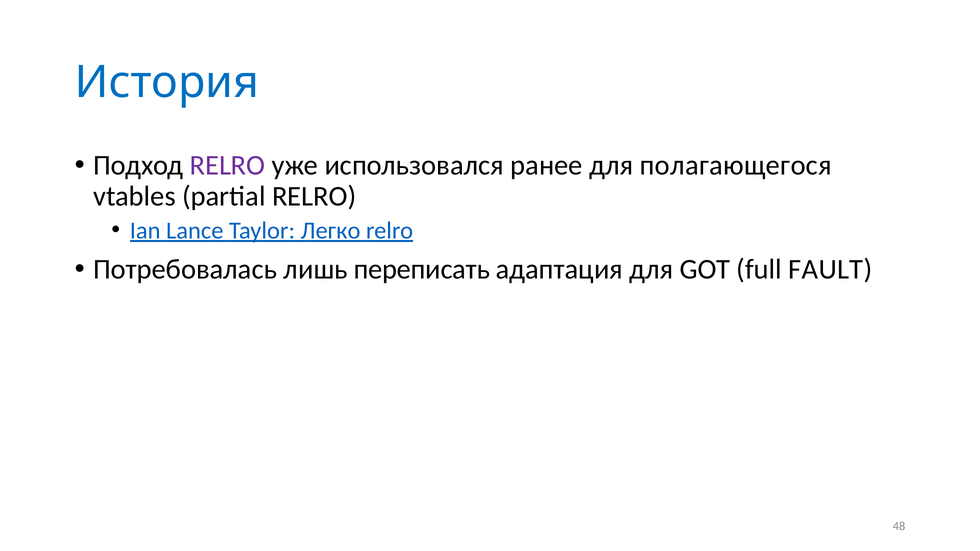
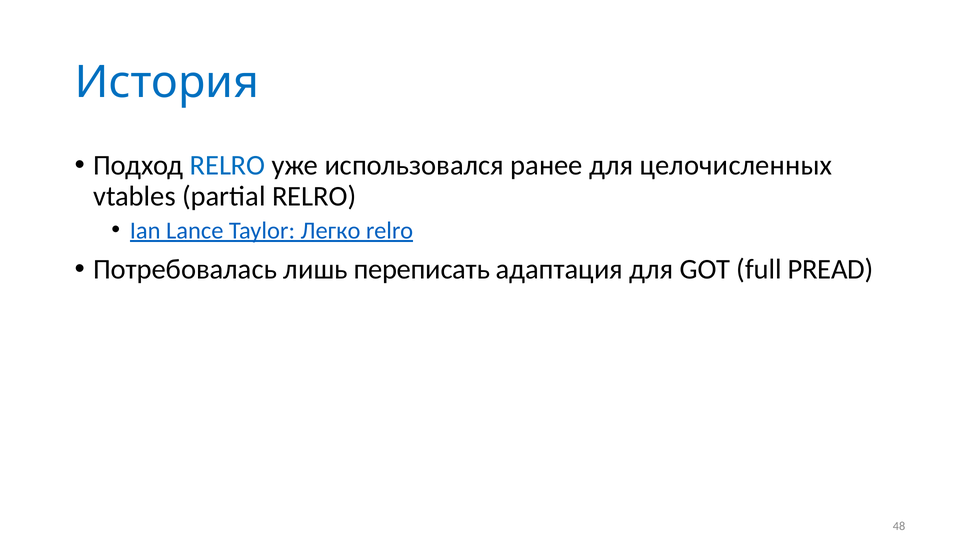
RELRO colour: purple -> blue (228, 166)
полагающегося: полагающегося -> целочисленных (736, 166)
FAULT: FAULT -> PREAD (831, 269)
